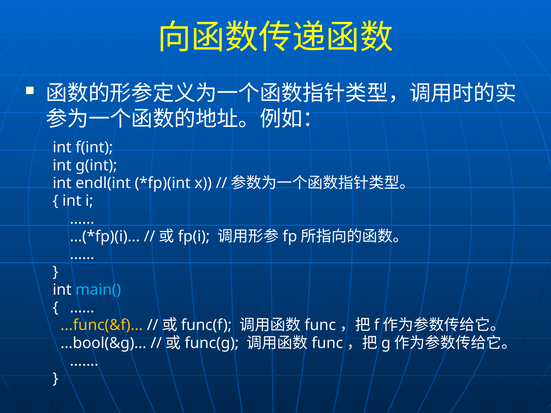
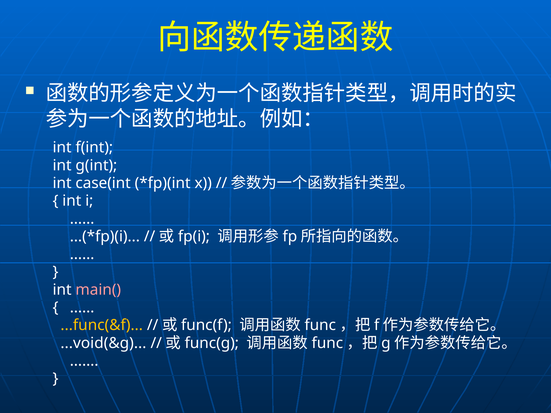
endl(int: endl(int -> case(int (103, 183)
main( colour: light blue -> pink (98, 290)
...bool(&g: ...bool(&g -> ...void(&g (103, 343)
